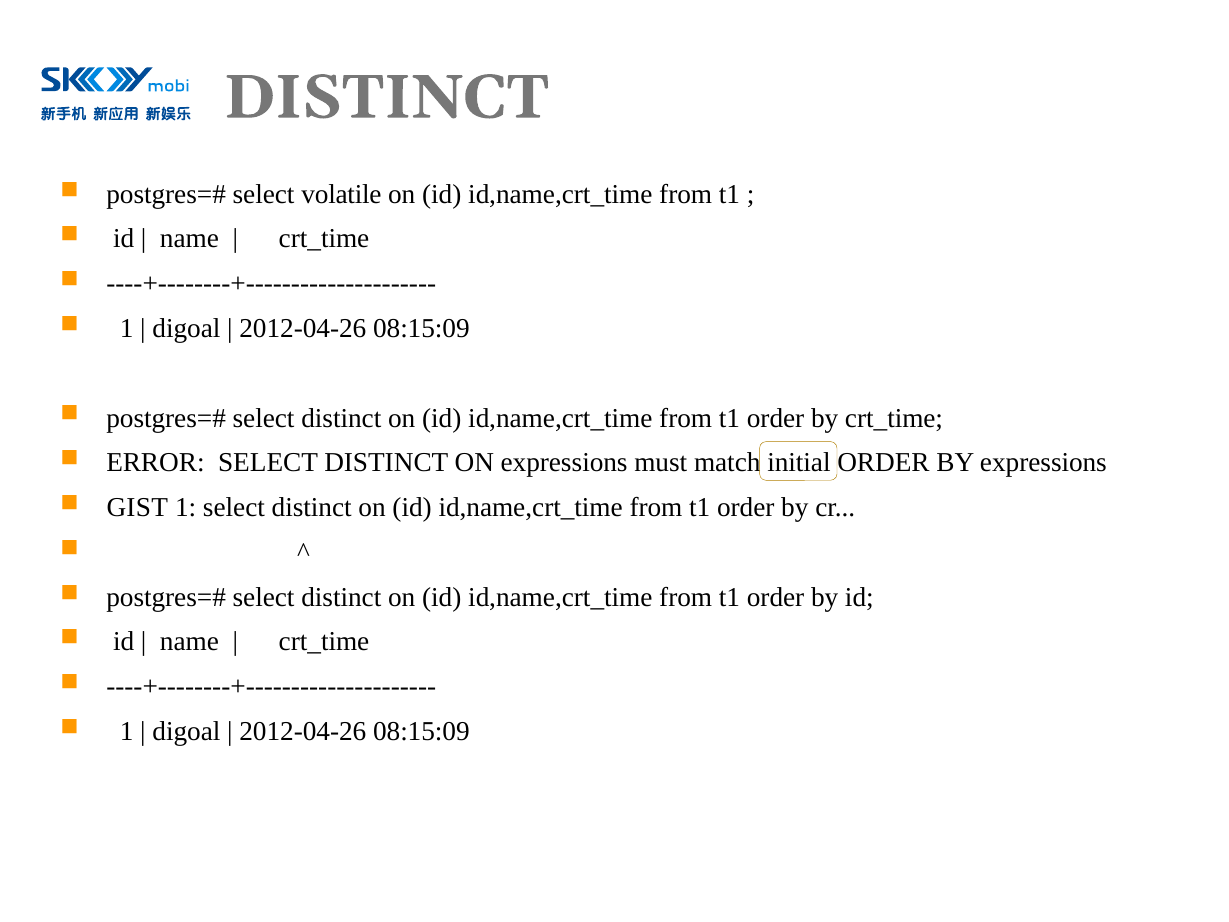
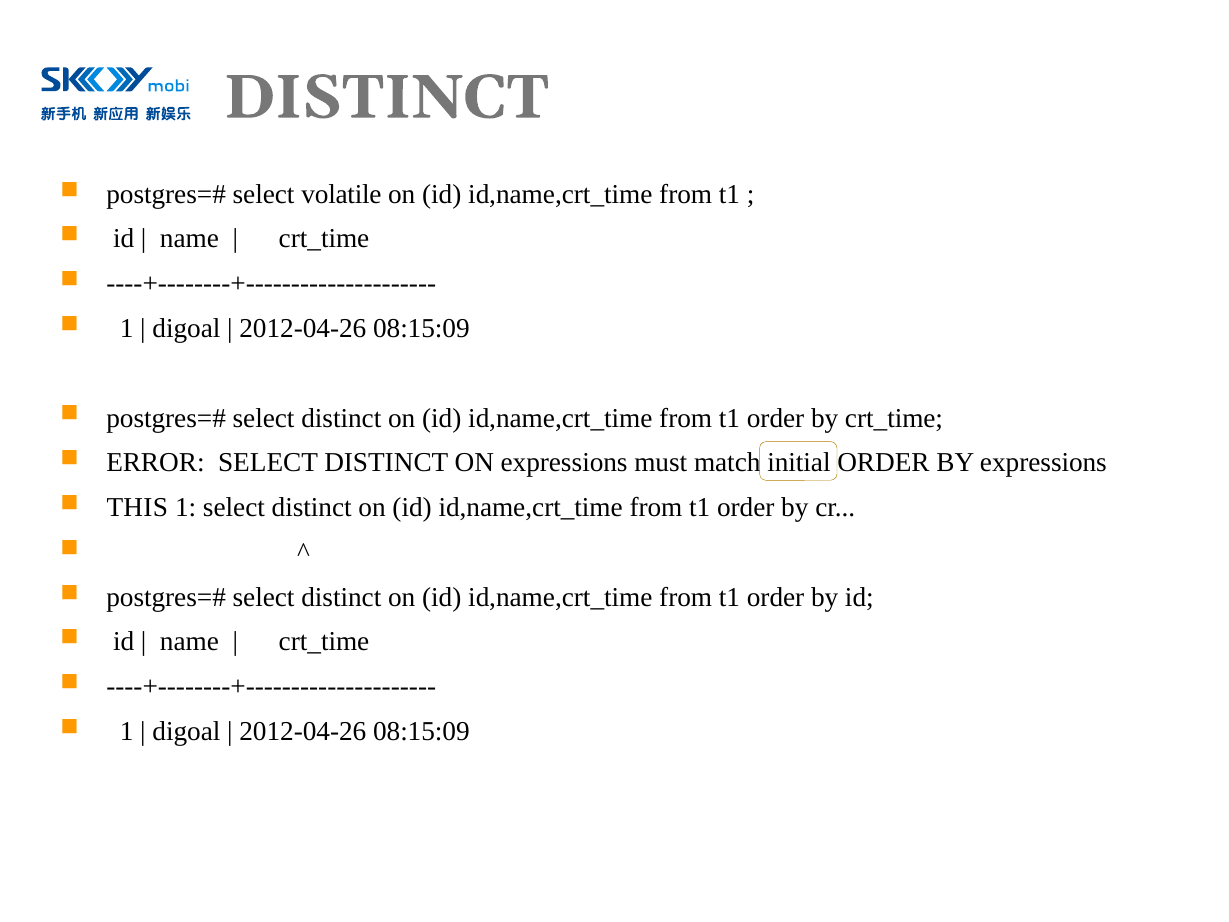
GIST: GIST -> THIS (137, 507)
